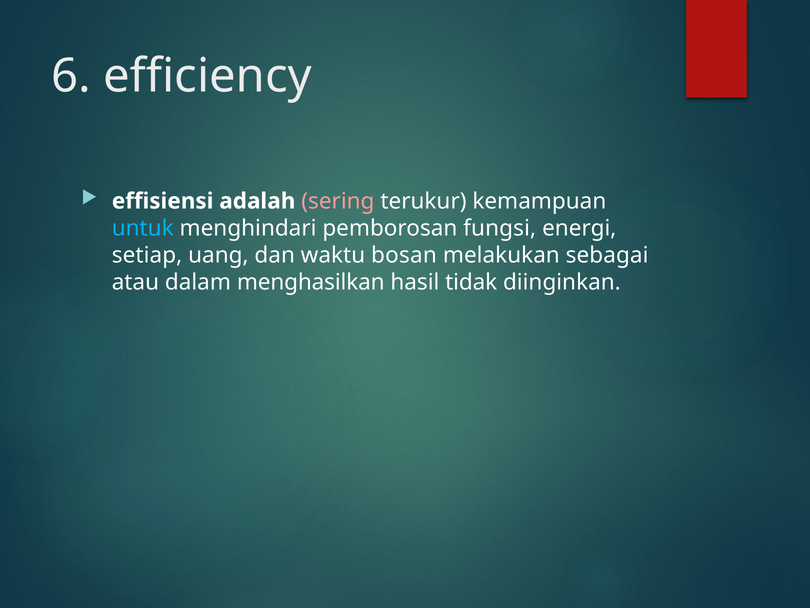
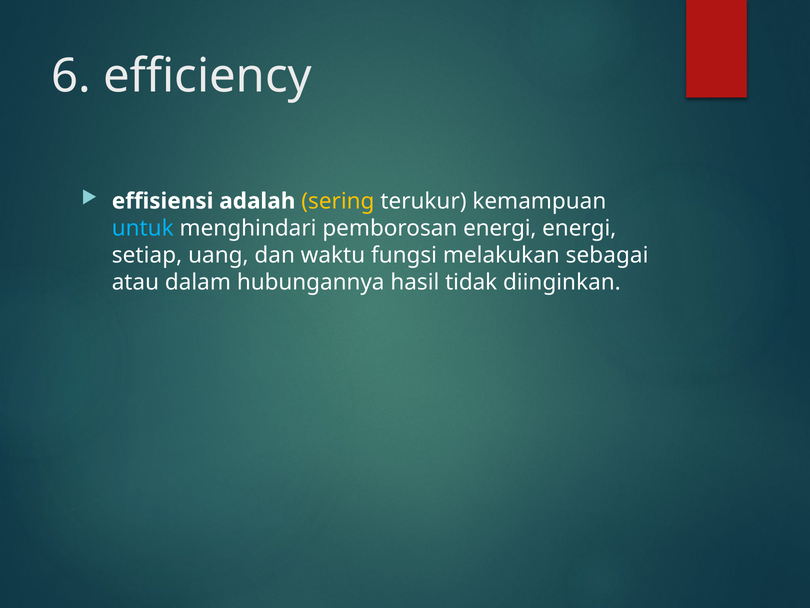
sering colour: pink -> yellow (338, 201)
pemborosan fungsi: fungsi -> energi (500, 228)
bosan: bosan -> fungsi (404, 255)
menghasilkan: menghasilkan -> hubungannya (311, 282)
